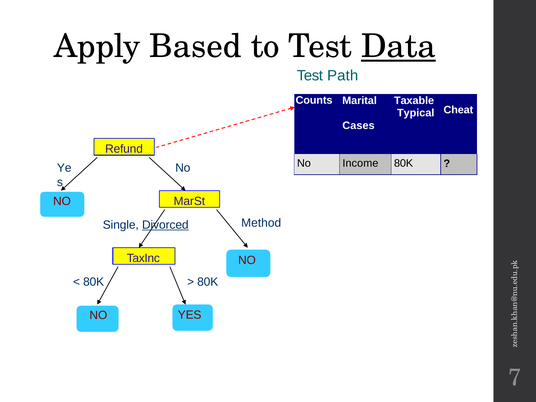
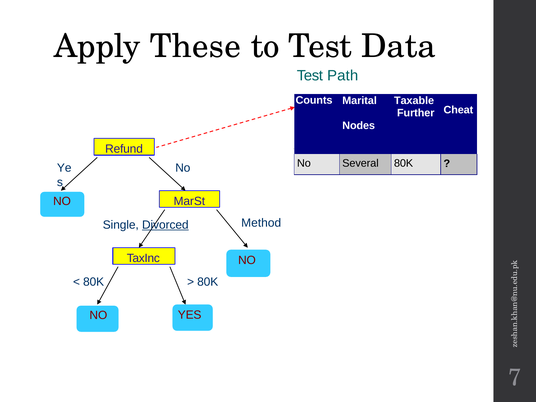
Based: Based -> These (195, 46)
Data underline: present -> none (398, 46)
Typical: Typical -> Further (416, 113)
Cases: Cases -> Nodes (359, 125)
Income: Income -> Several (360, 163)
